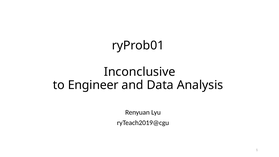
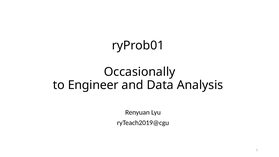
Inconclusive: Inconclusive -> Occasionally (140, 72)
